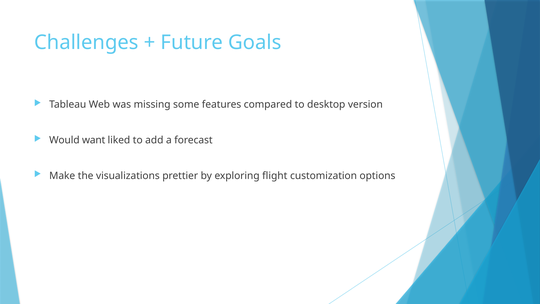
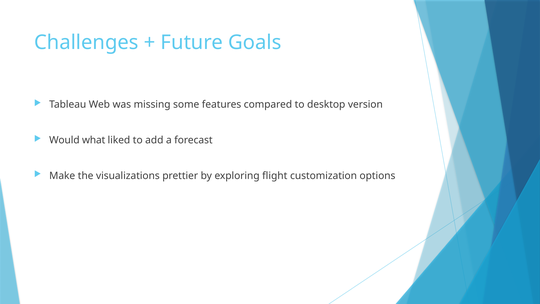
want: want -> what (94, 140)
